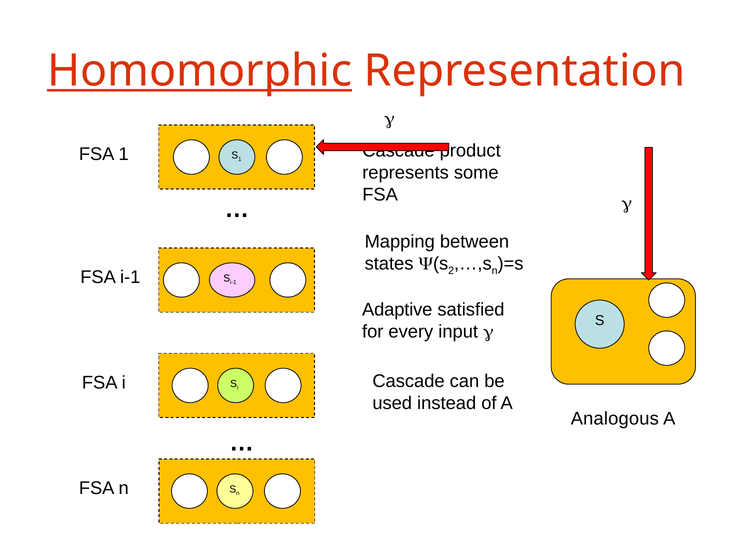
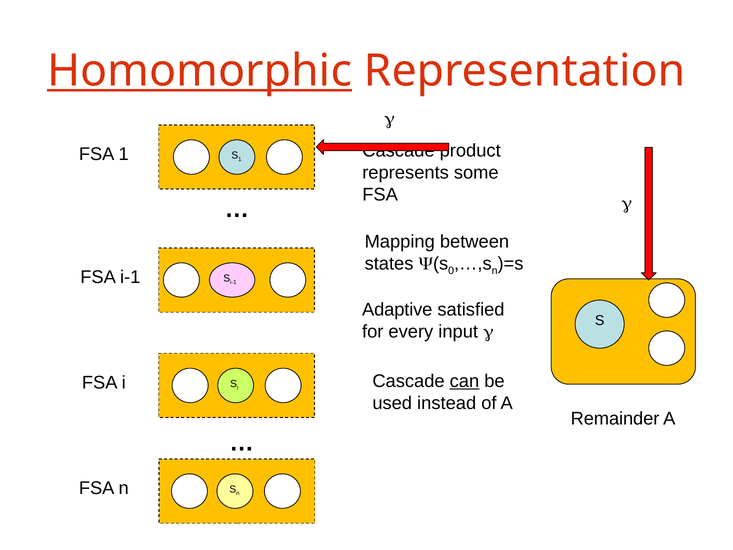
2: 2 -> 0 (451, 271)
can underline: none -> present (464, 381)
Analogous: Analogous -> Remainder (615, 419)
